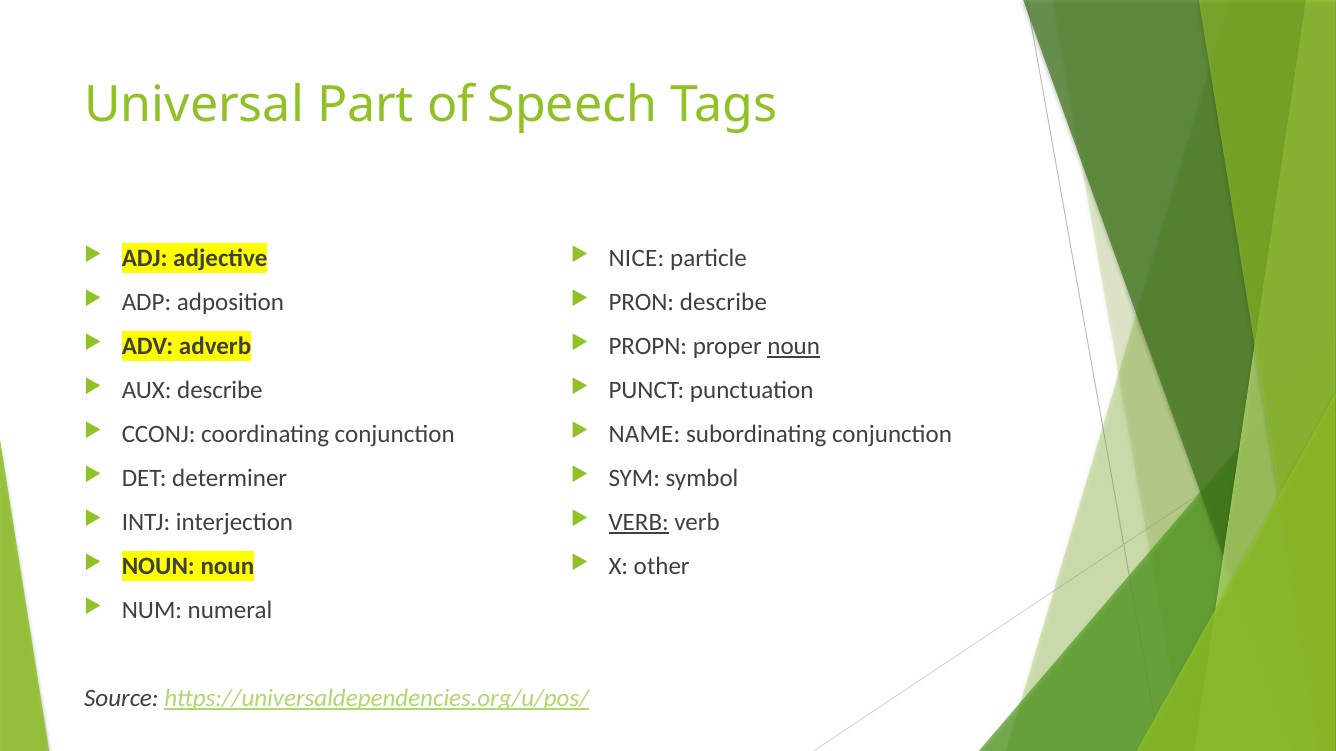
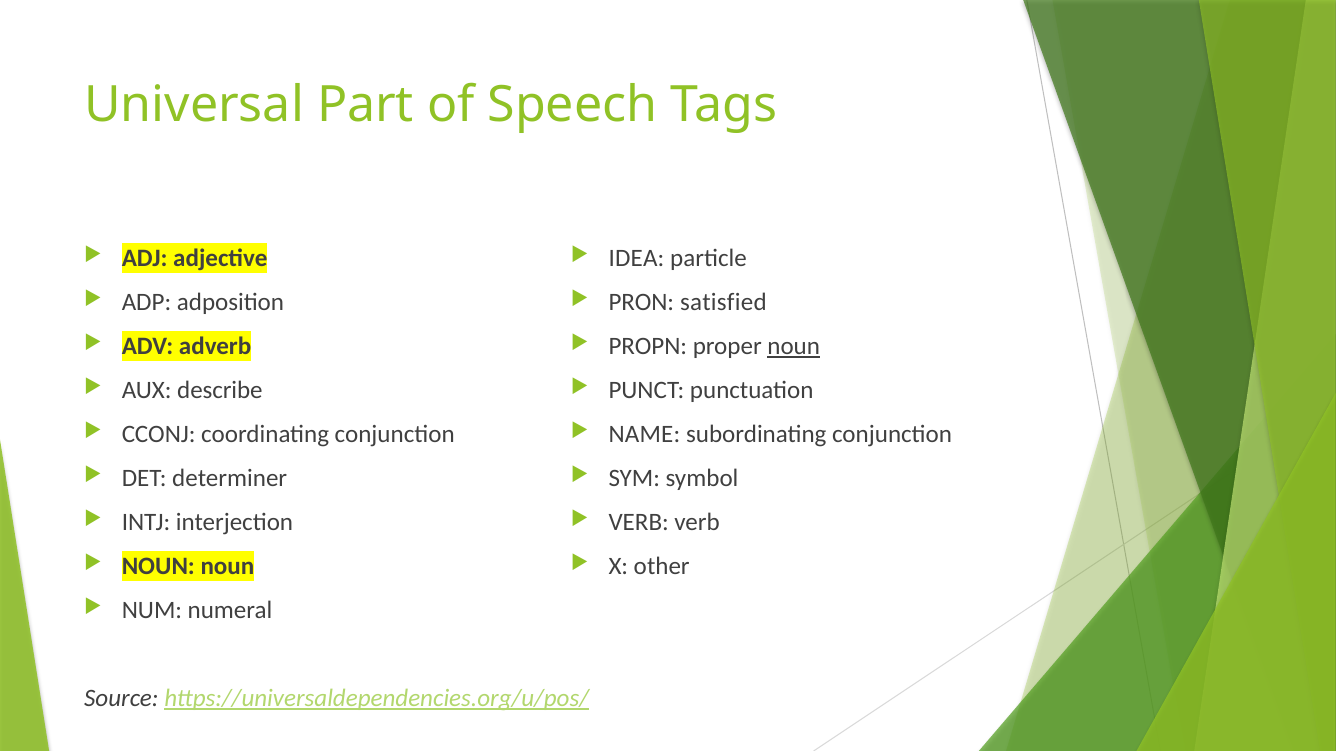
NICE: NICE -> IDEA (636, 259)
PRON describe: describe -> satisfied (723, 303)
VERB underline: present -> none (639, 522)
